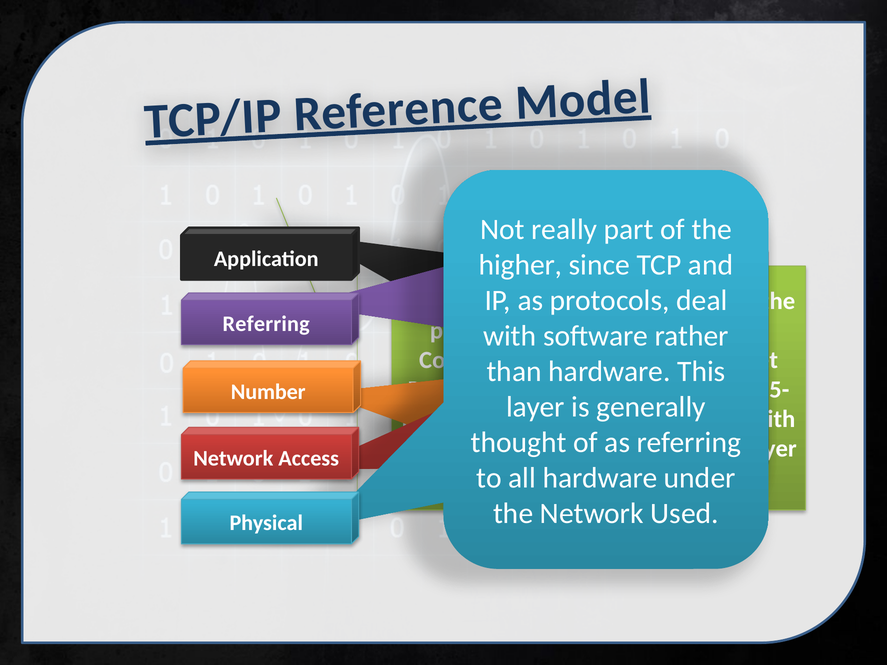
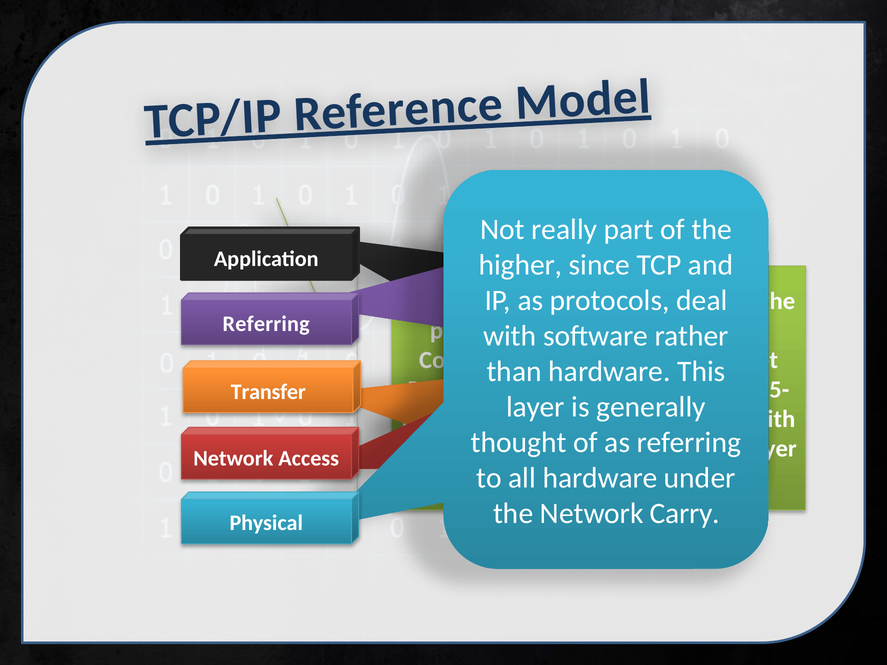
Number: Number -> Transfer (268, 392)
Used: Used -> Carry (685, 513)
